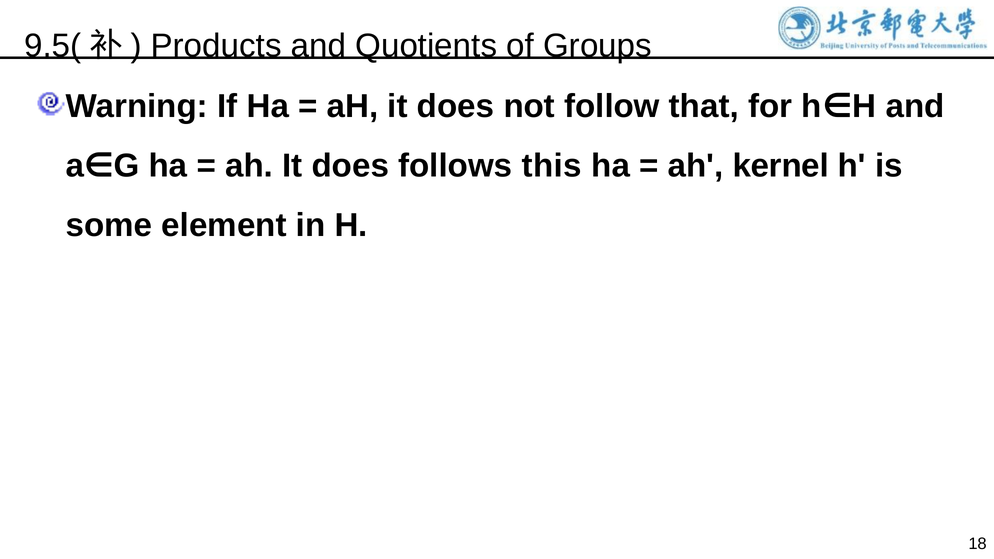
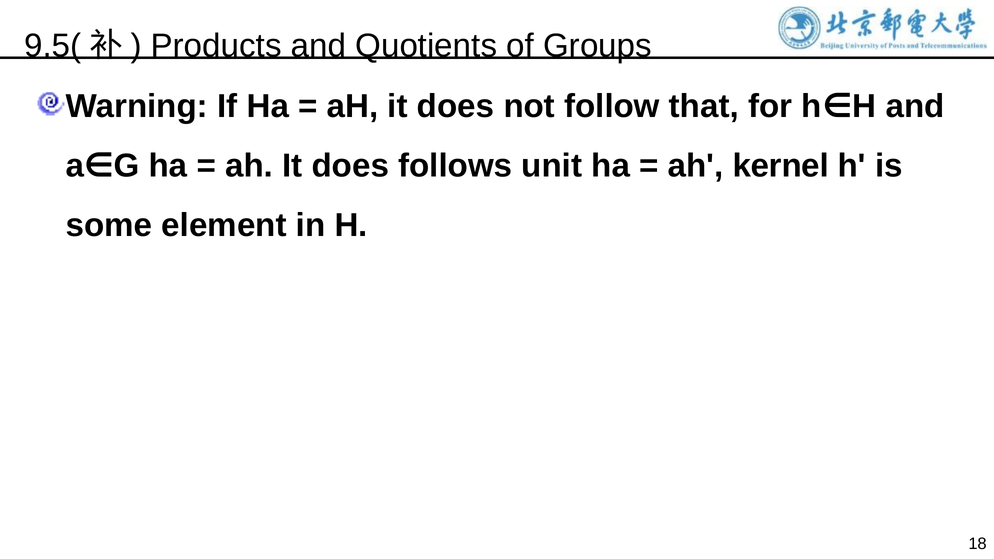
this: this -> unit (552, 166)
